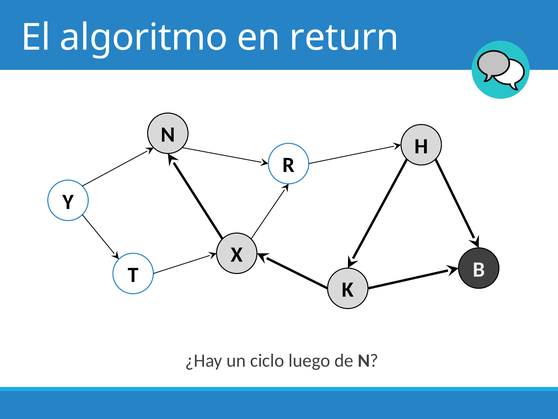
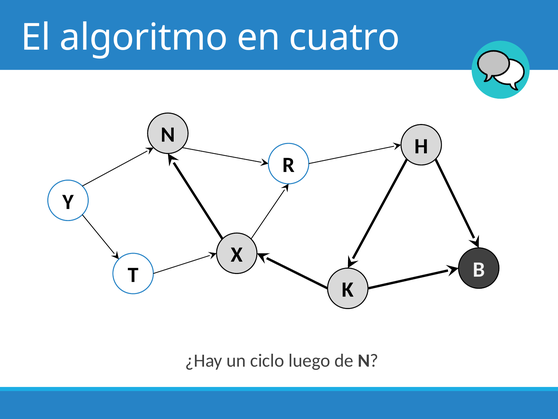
return: return -> cuatro (344, 38)
